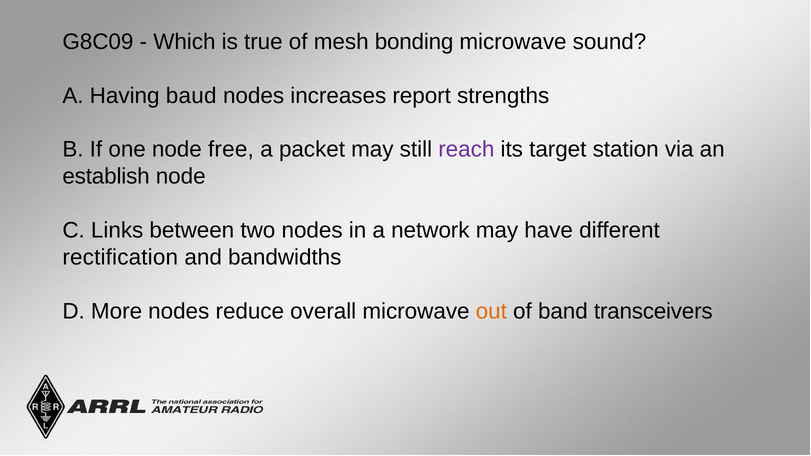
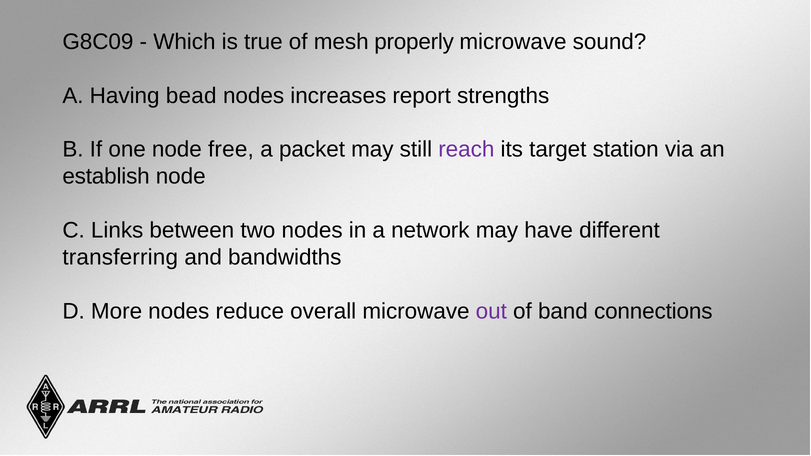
bonding: bonding -> properly (414, 42)
baud: baud -> bead (191, 96)
rectification: rectification -> transferring (120, 257)
out colour: orange -> purple (491, 311)
transceivers: transceivers -> connections (653, 311)
